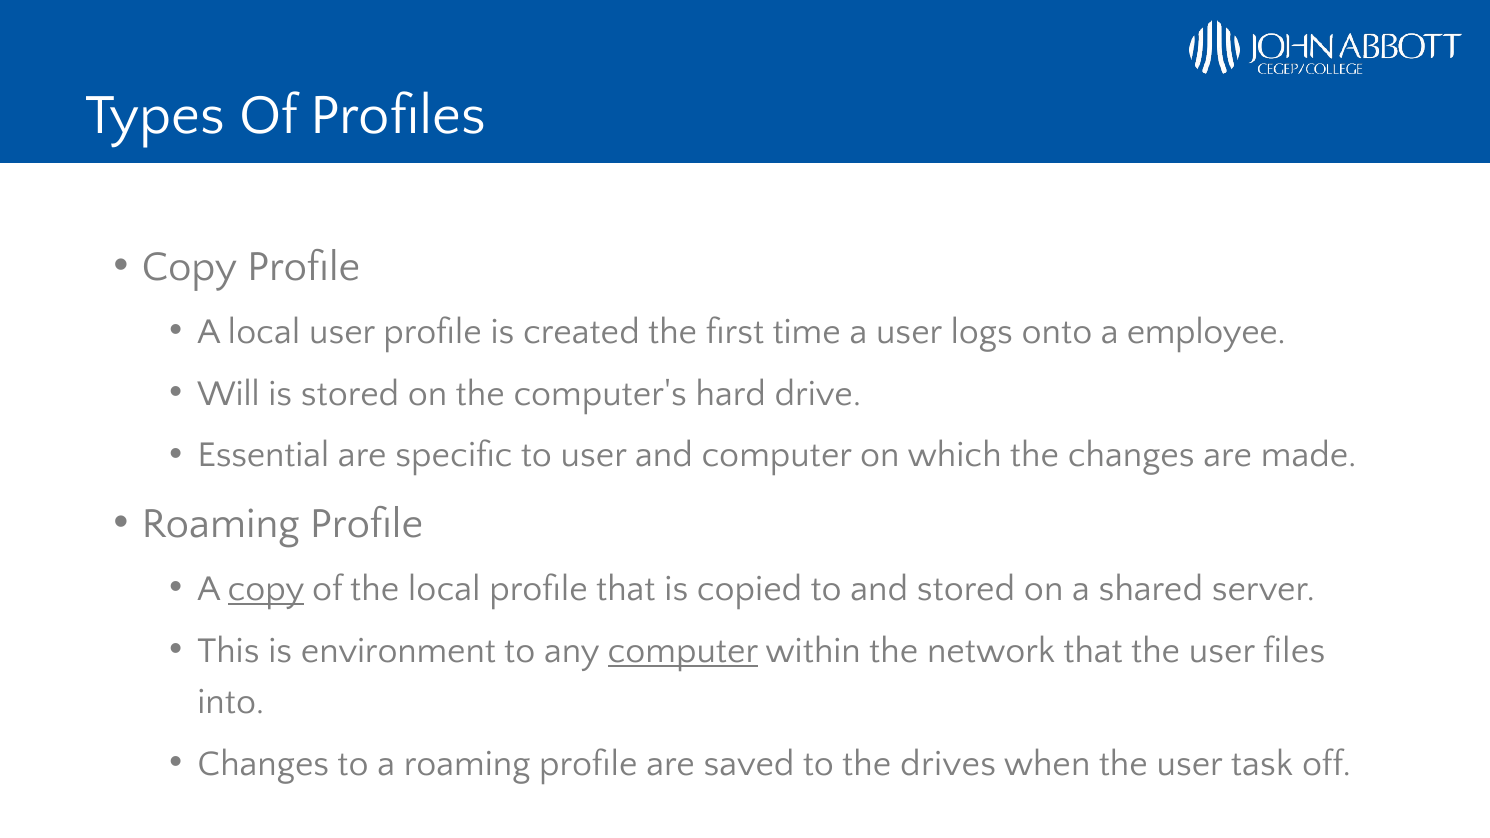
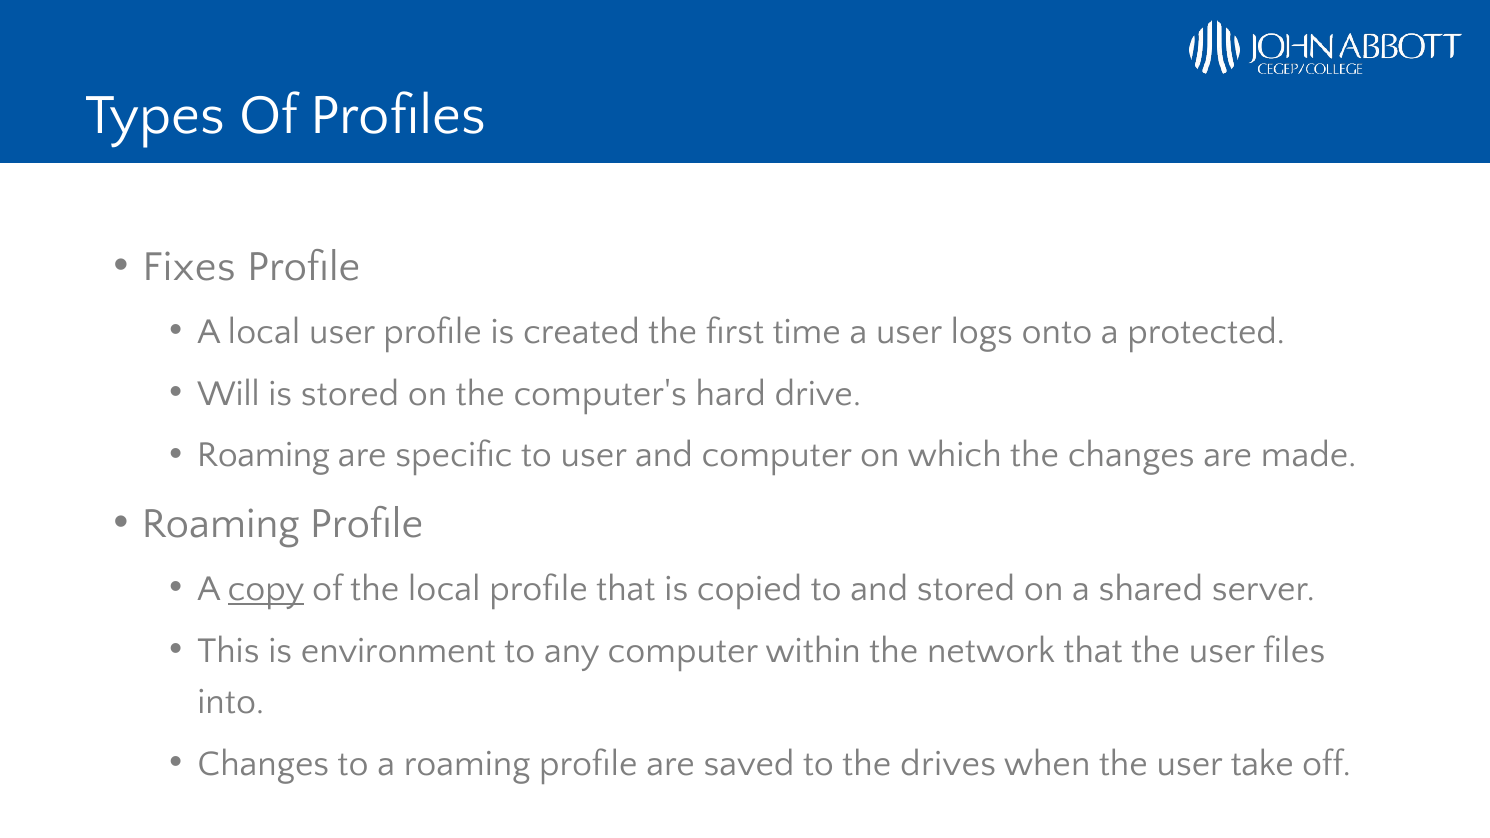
Copy: Copy -> Fixes (189, 267)
employee: employee -> protected (1206, 332)
Essential: Essential -> Roaming (263, 455)
computer underline: present -> none (683, 651)
task: task -> take (1262, 764)
